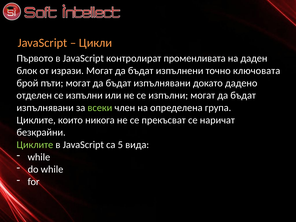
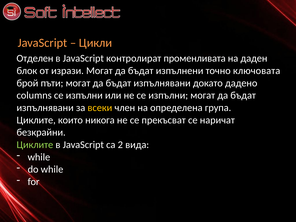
Първото: Първото -> Отделен (35, 58)
отделен: отделен -> columns (34, 95)
всеки colour: light green -> yellow (100, 108)
5: 5 -> 2 (120, 145)
